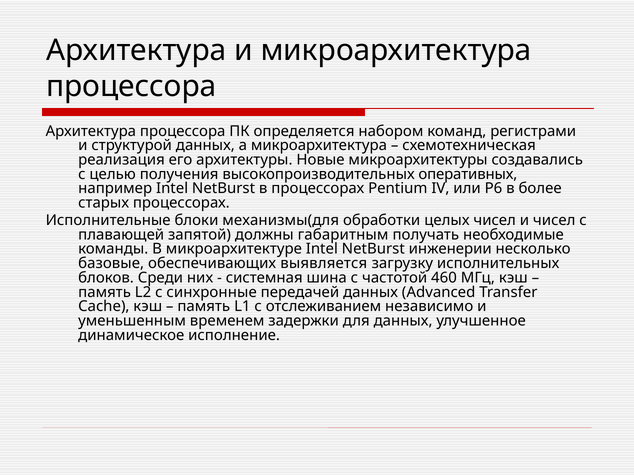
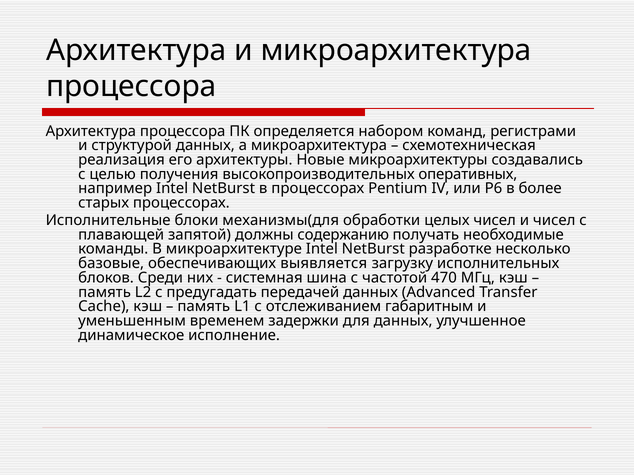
габаритным: габаритным -> содержанию (343, 235)
инженерии: инженерии -> разработке (450, 249)
460: 460 -> 470 (444, 278)
синхронные: синхронные -> предугадать (212, 292)
независимо: независимо -> габаритным (429, 307)
